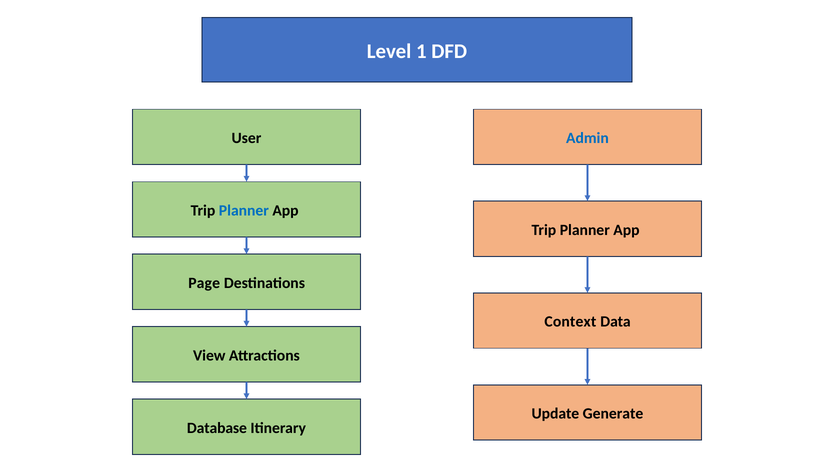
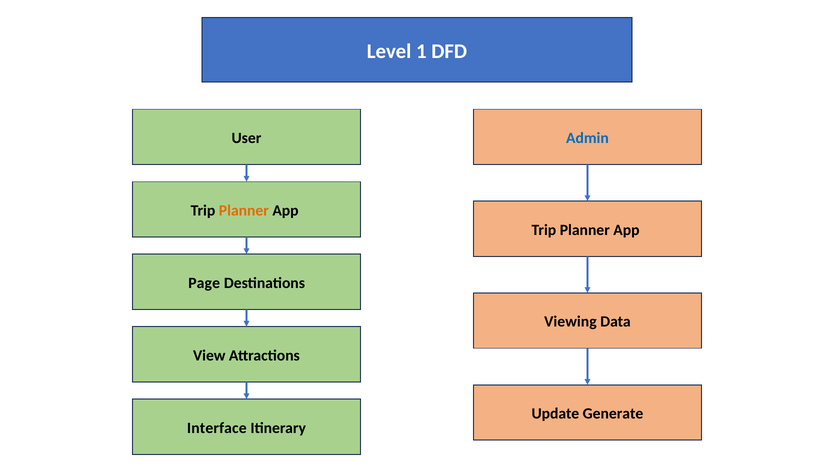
Planner colour: blue -> orange (244, 211)
Context: Context -> Viewing (570, 322)
Database: Database -> Interface (217, 428)
